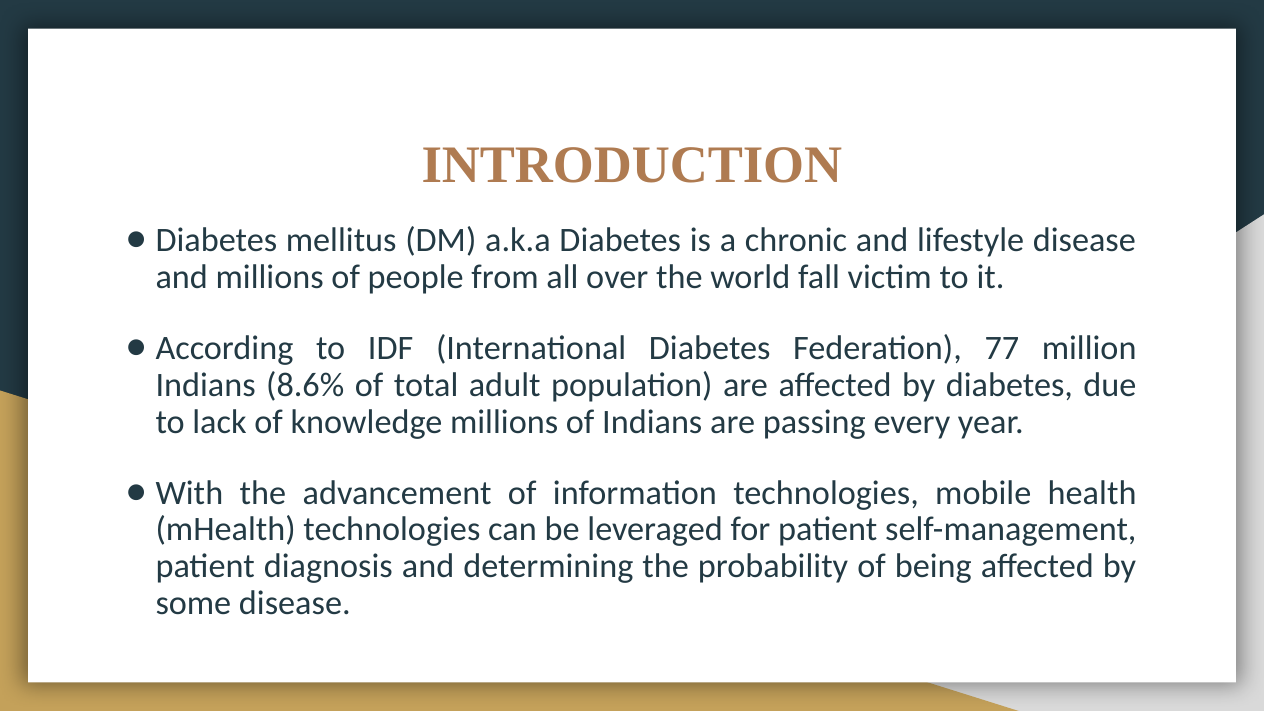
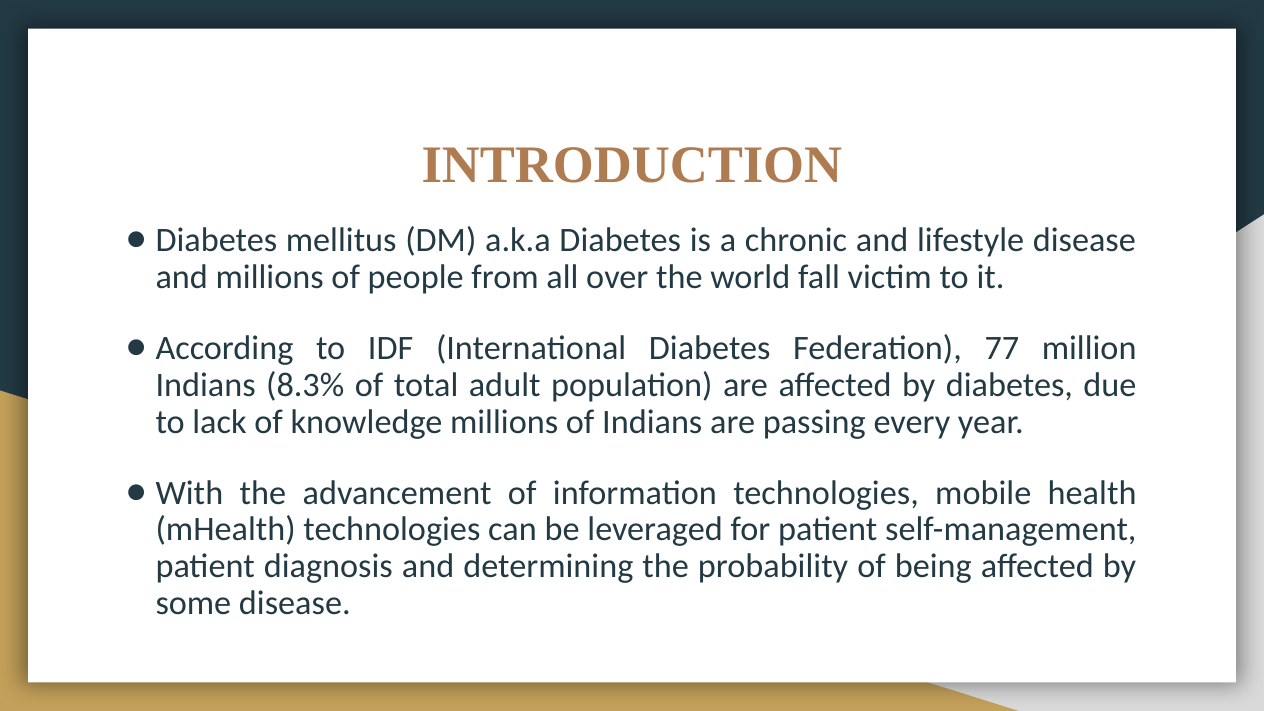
8.6%: 8.6% -> 8.3% (305, 385)
